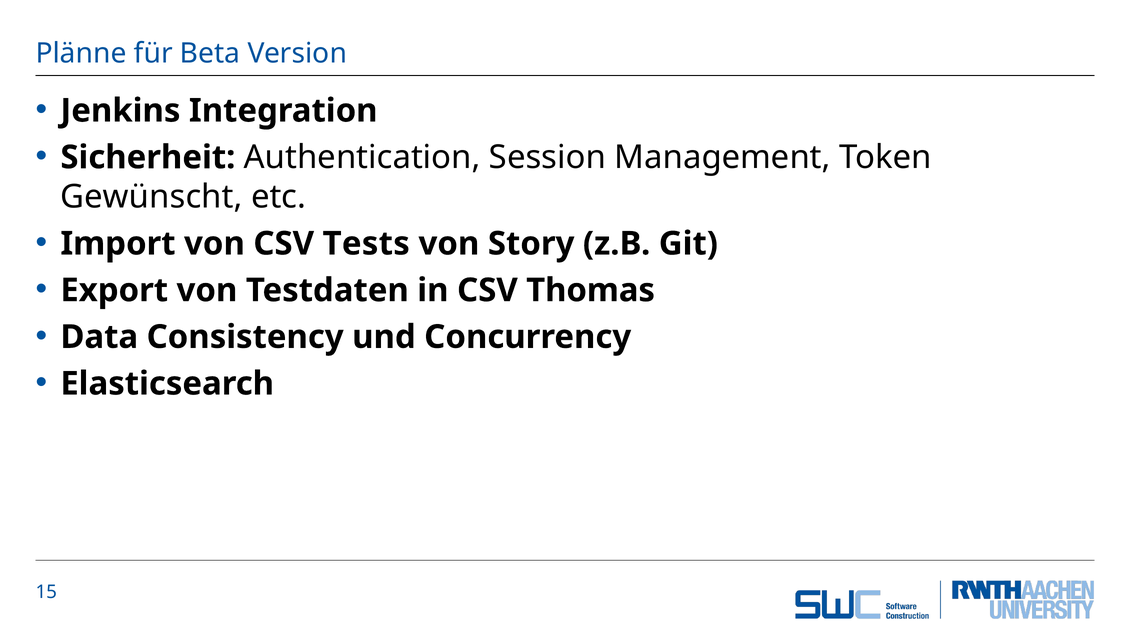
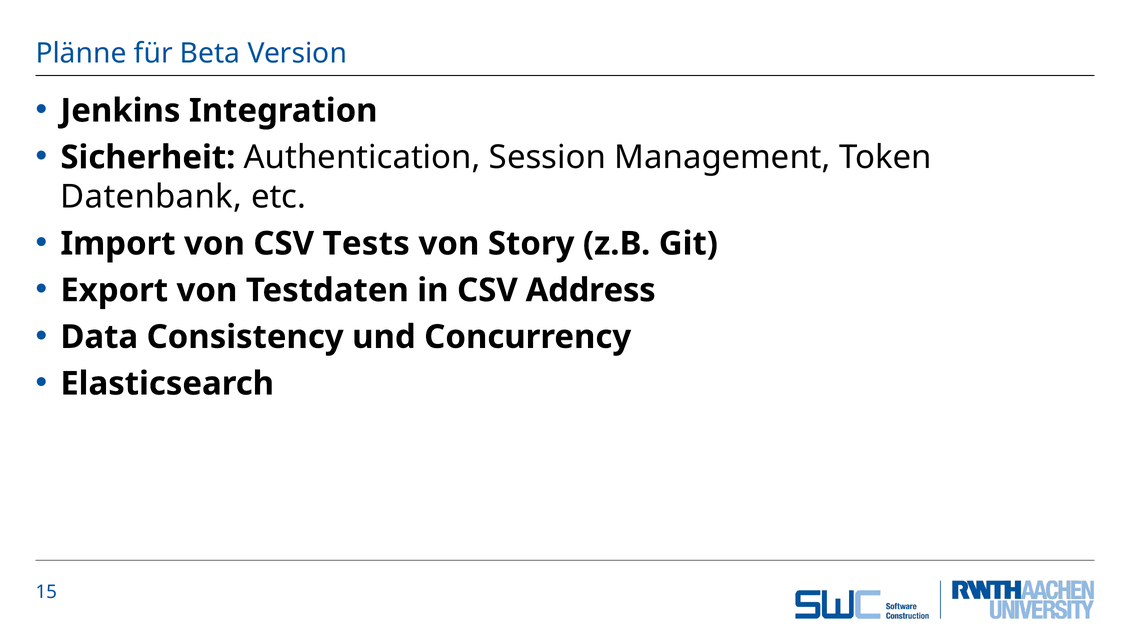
Gewünscht: Gewünscht -> Datenbank (151, 197)
Thomas: Thomas -> Address (591, 290)
